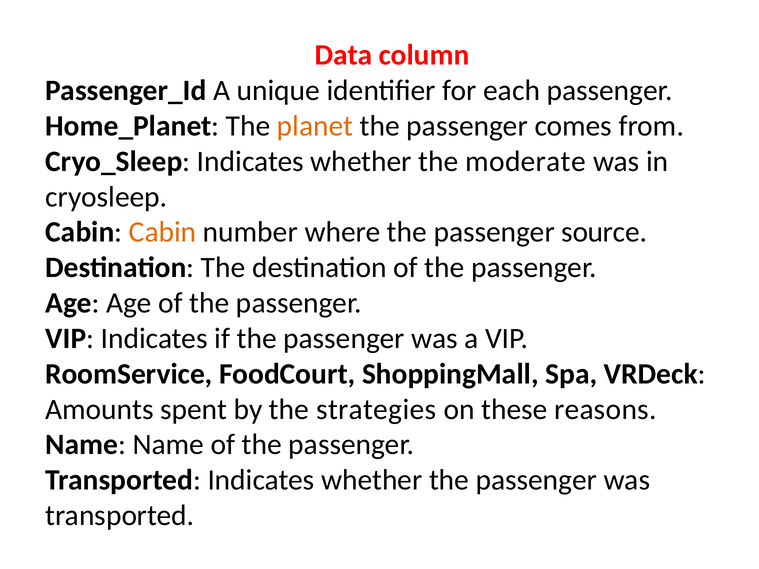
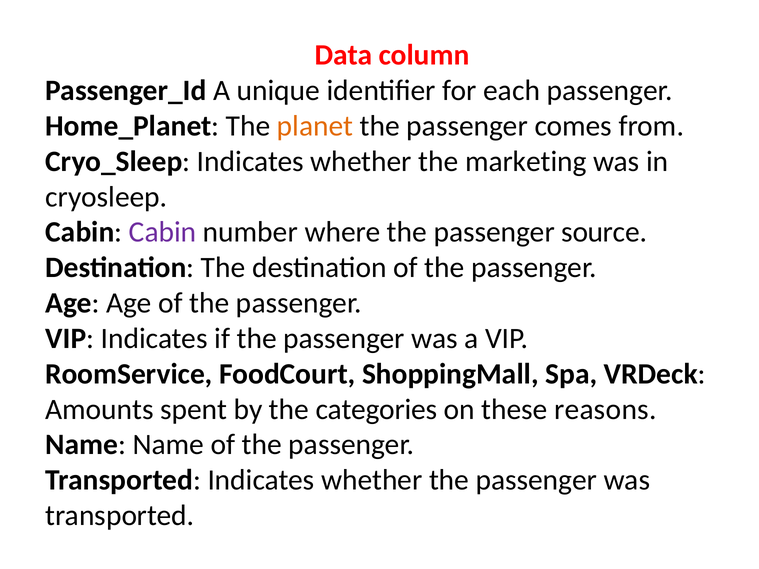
moderate: moderate -> marketing (526, 161)
Cabin colour: orange -> purple (163, 232)
strategies: strategies -> categories (376, 410)
